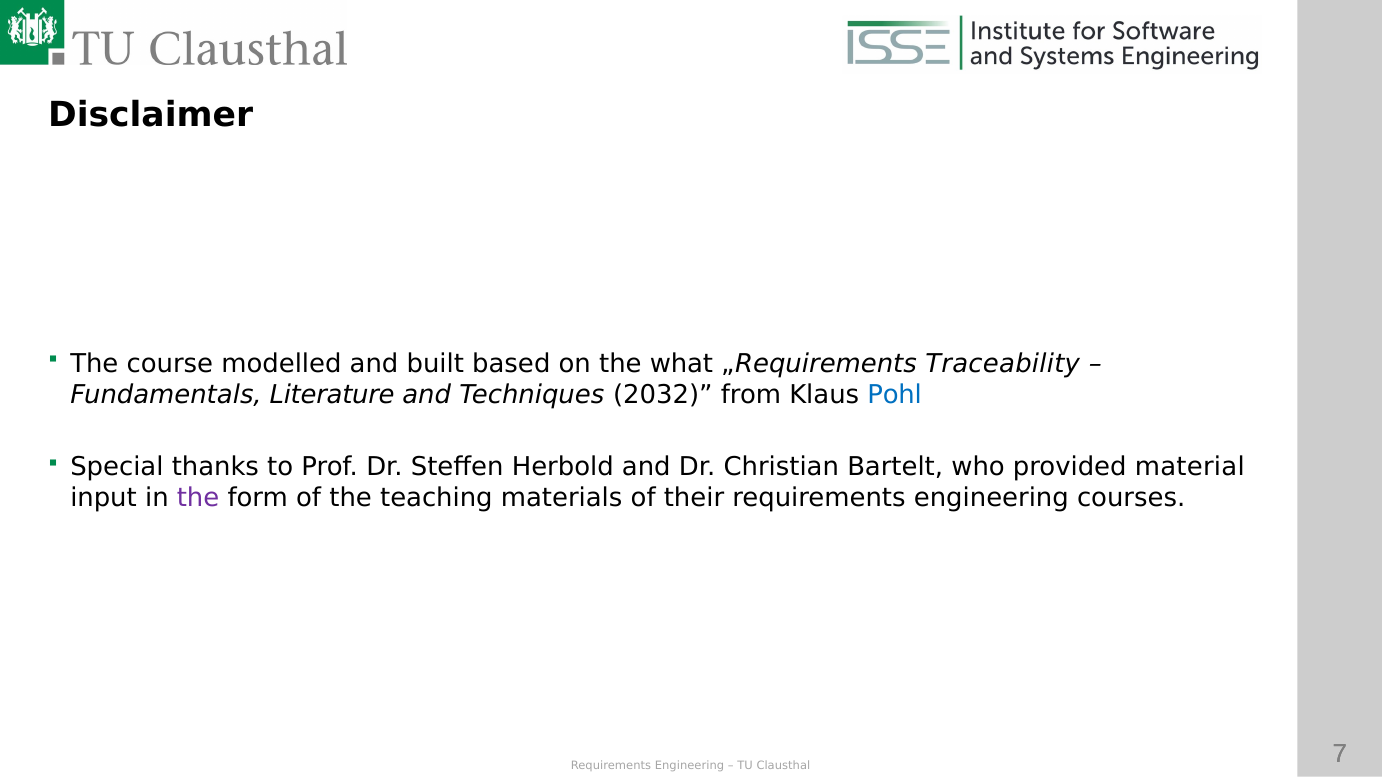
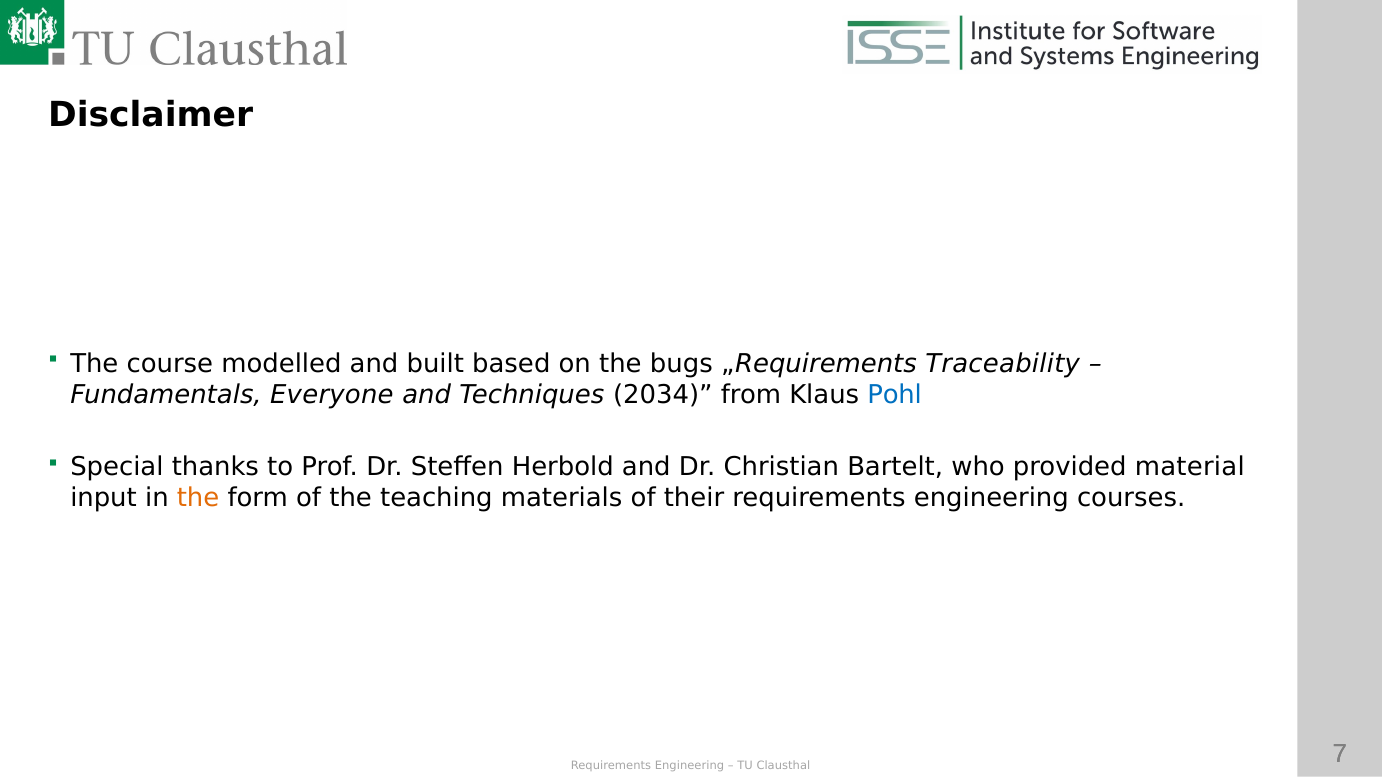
what: what -> bugs (681, 364)
Literature: Literature -> Everyone (332, 395)
2032: 2032 -> 2034 (663, 395)
the colour: purple -> orange (198, 498)
